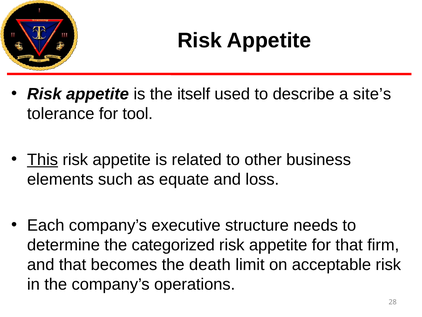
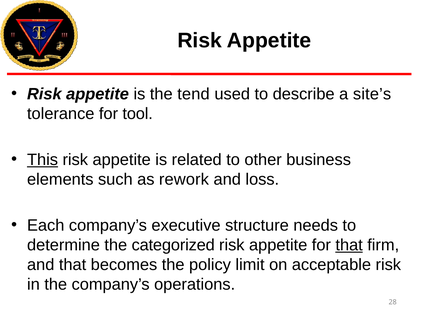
itself: itself -> tend (193, 94)
equate: equate -> rework (184, 179)
that underline: none -> present (349, 245)
death: death -> policy (210, 264)
